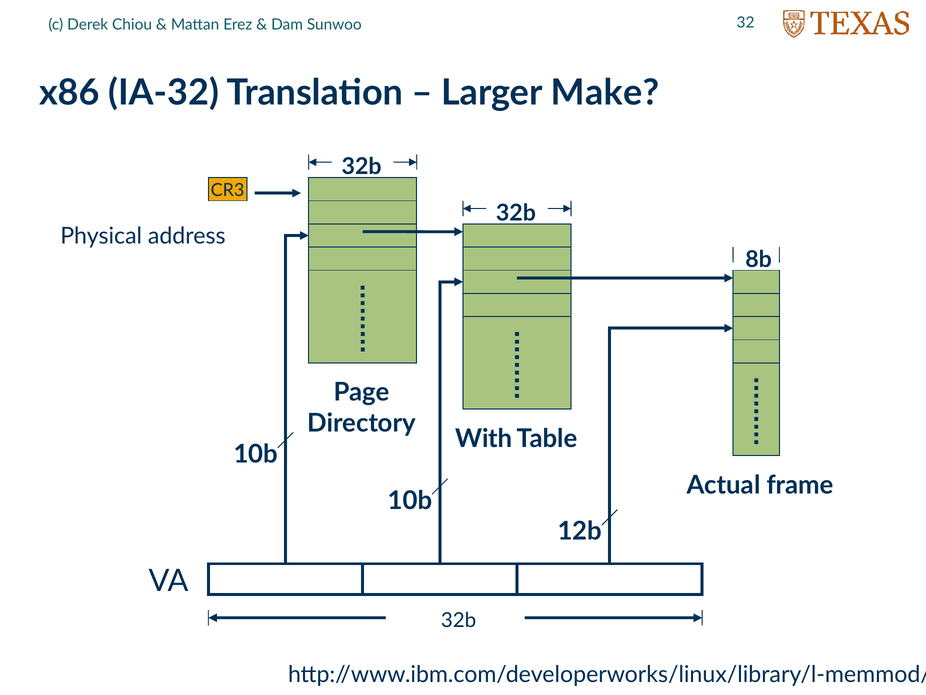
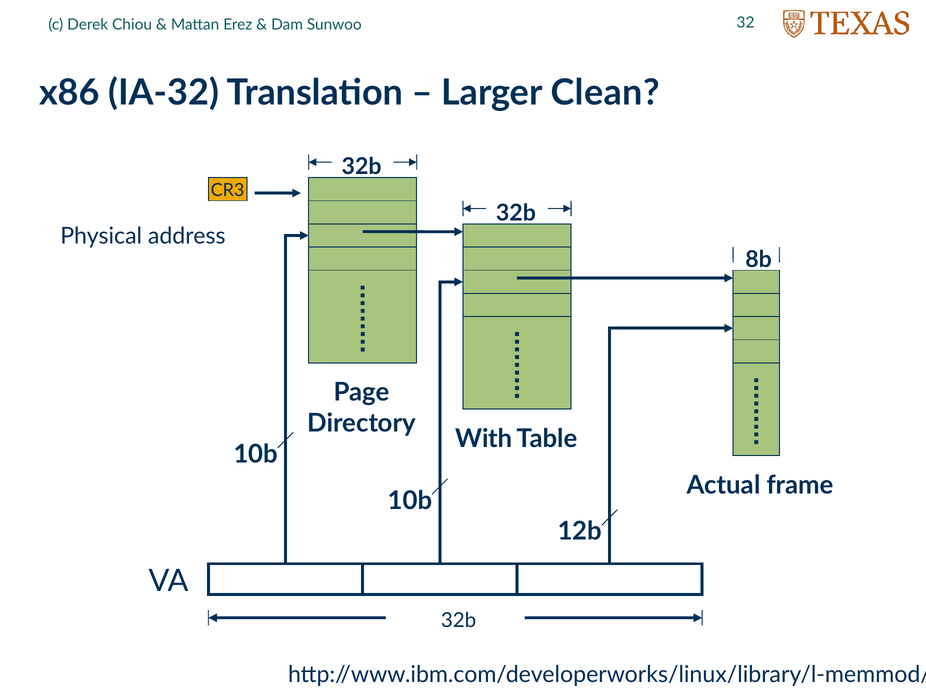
Make: Make -> Clean (605, 93)
